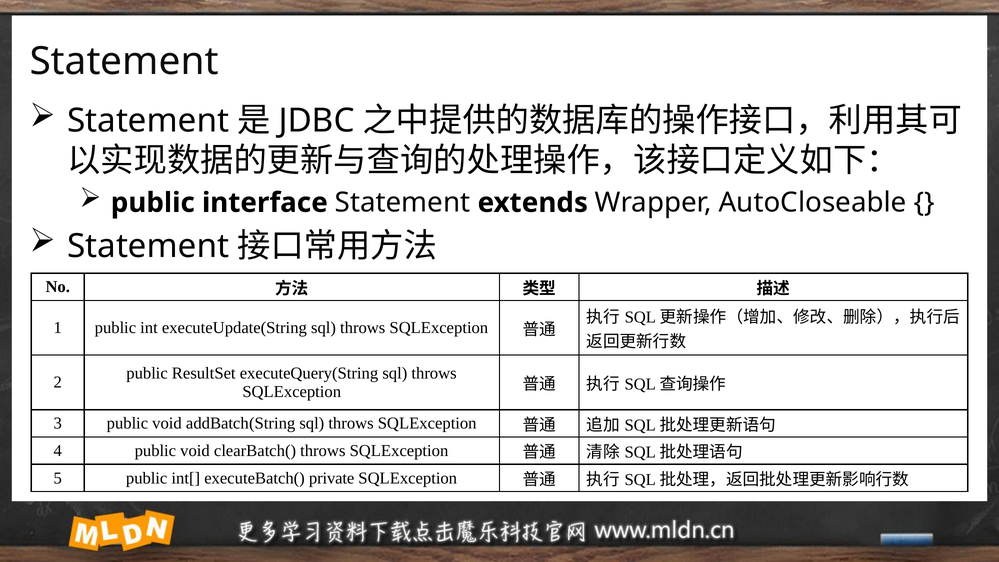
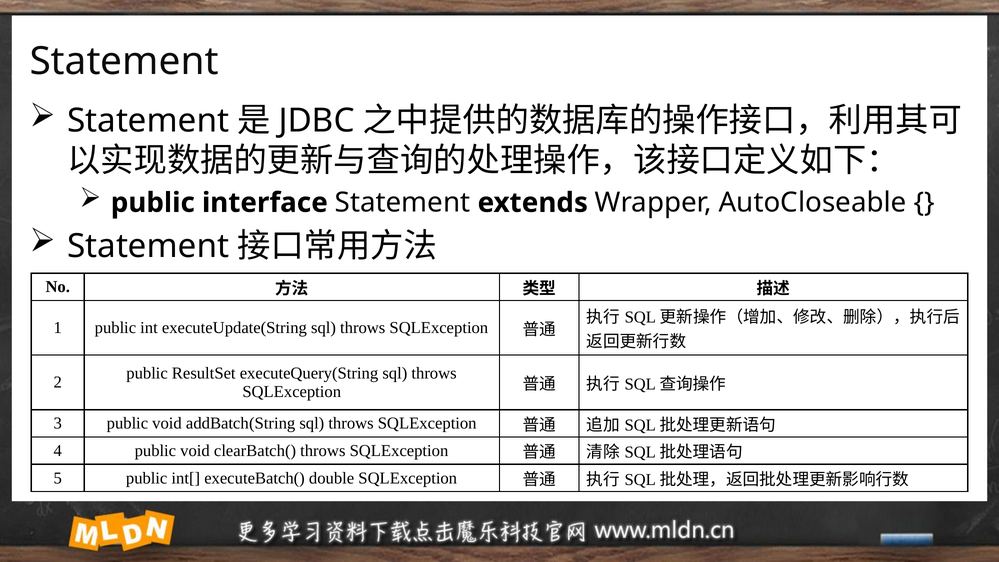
private: private -> double (332, 478)
